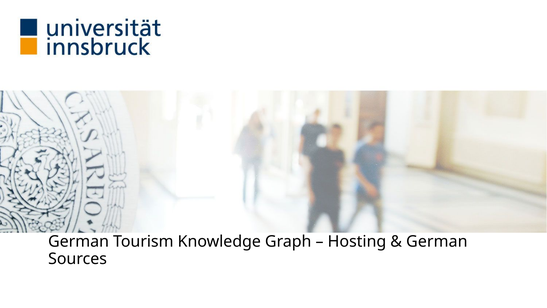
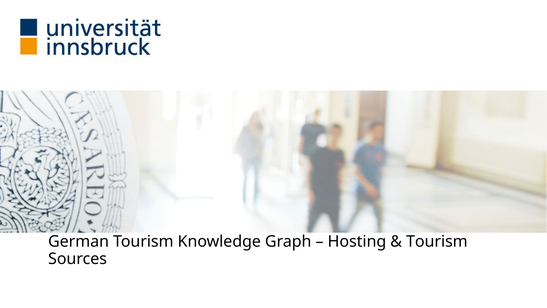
German: German -> Tourism (437, 241)
